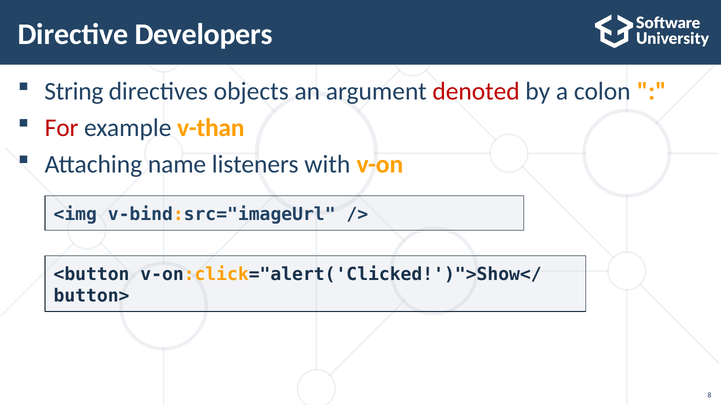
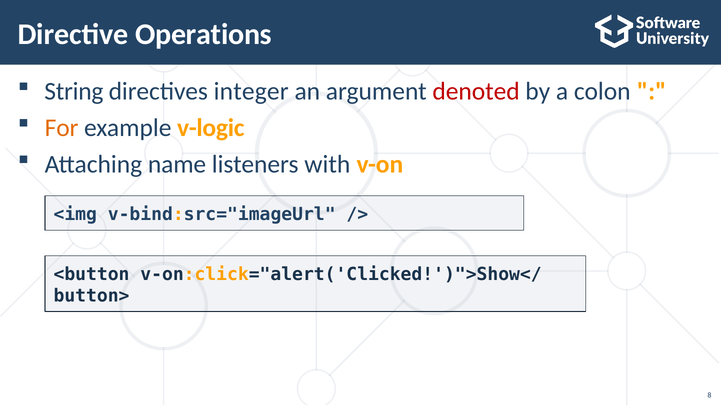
Developers: Developers -> Operations (204, 34)
objects: objects -> integer (251, 91)
For colour: red -> orange (62, 128)
v-than: v-than -> v-logic (211, 128)
